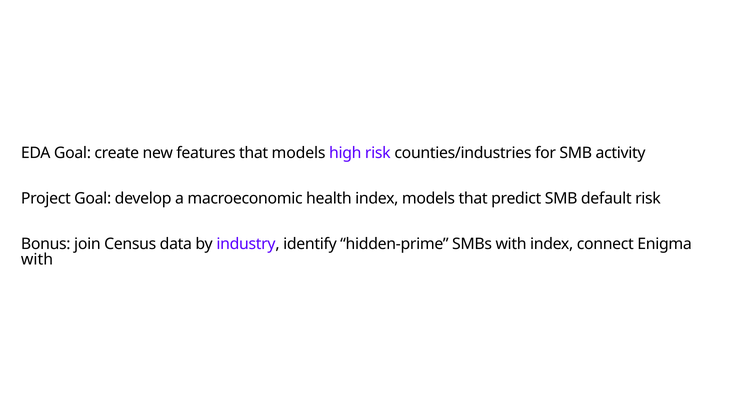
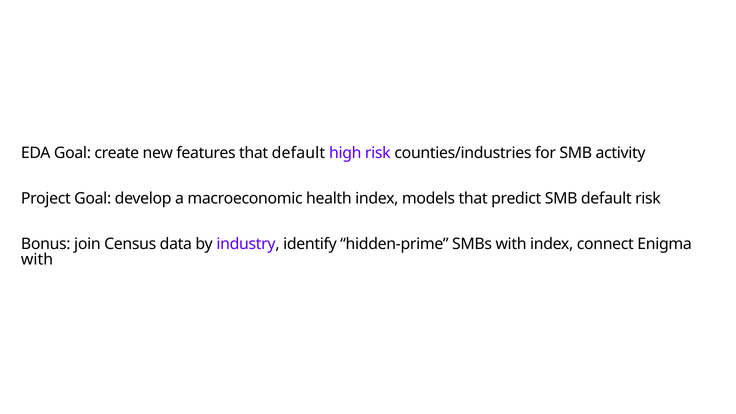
that models: models -> default (298, 153)
